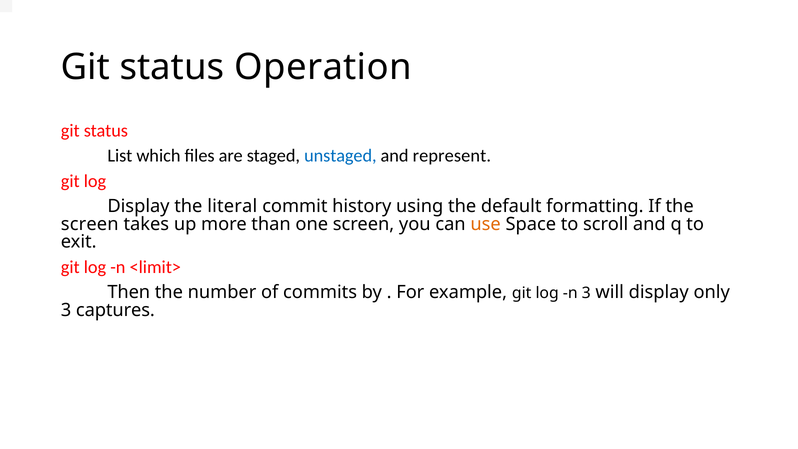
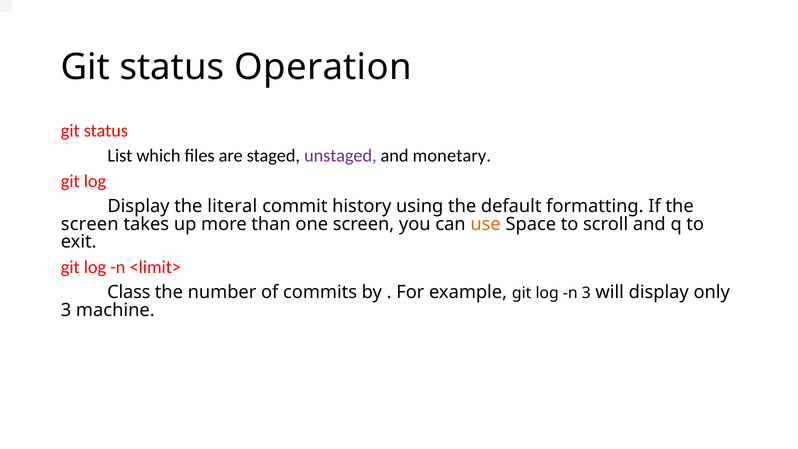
unstaged colour: blue -> purple (340, 156)
represent: represent -> monetary (452, 156)
Then: Then -> Class (129, 292)
captures: captures -> machine (115, 310)
